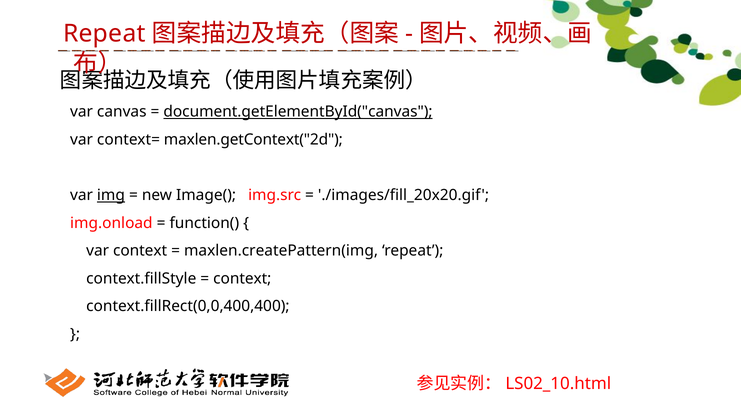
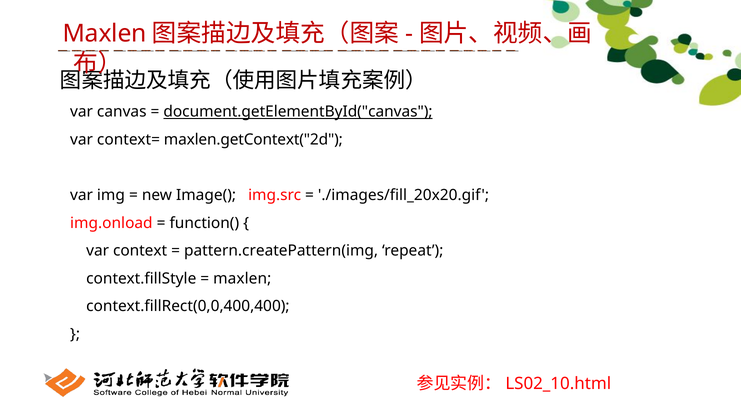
Repeat: Repeat -> Maxlen (105, 34)
img underline: present -> none (111, 195)
maxlen.createPattern(img: maxlen.createPattern(img -> pattern.createPattern(img (281, 251)
context: context -> maxlen (242, 278)
